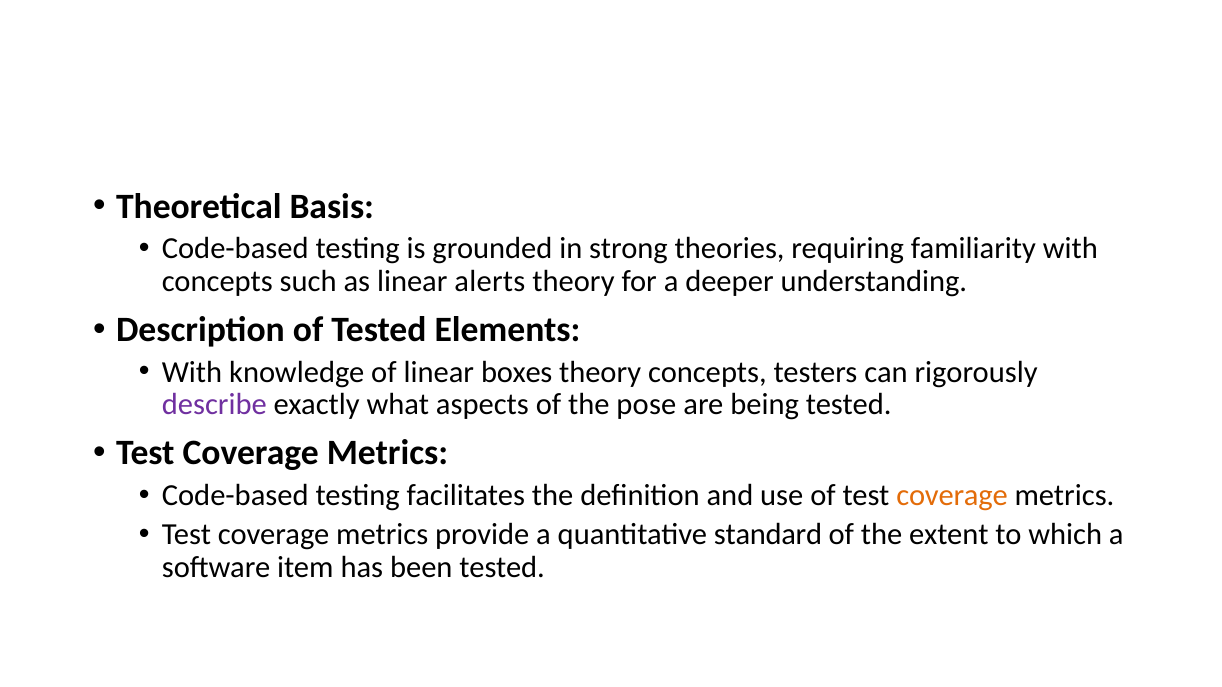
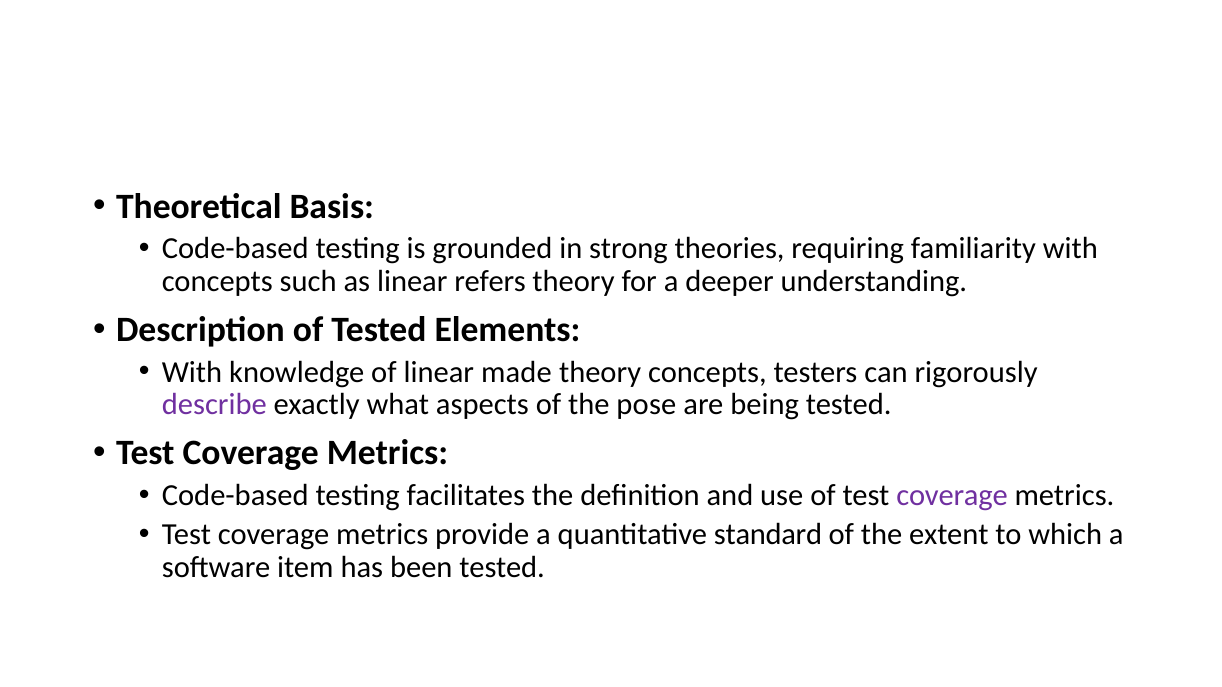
alerts: alerts -> refers (490, 282)
boxes: boxes -> made (516, 372)
coverage colour: orange -> purple (952, 496)
